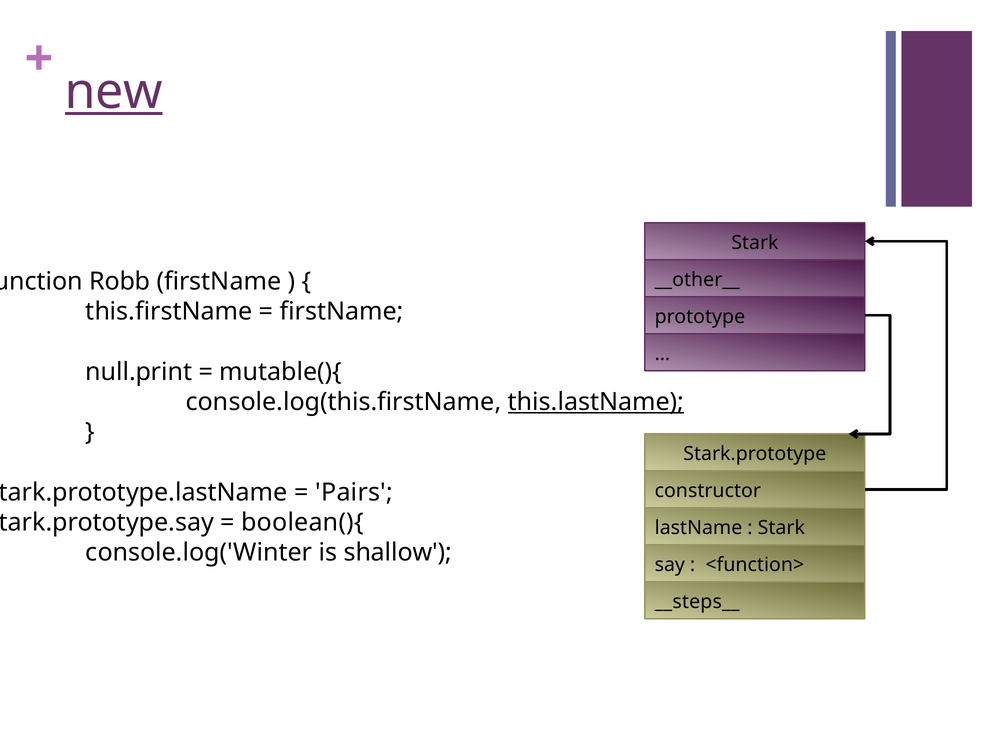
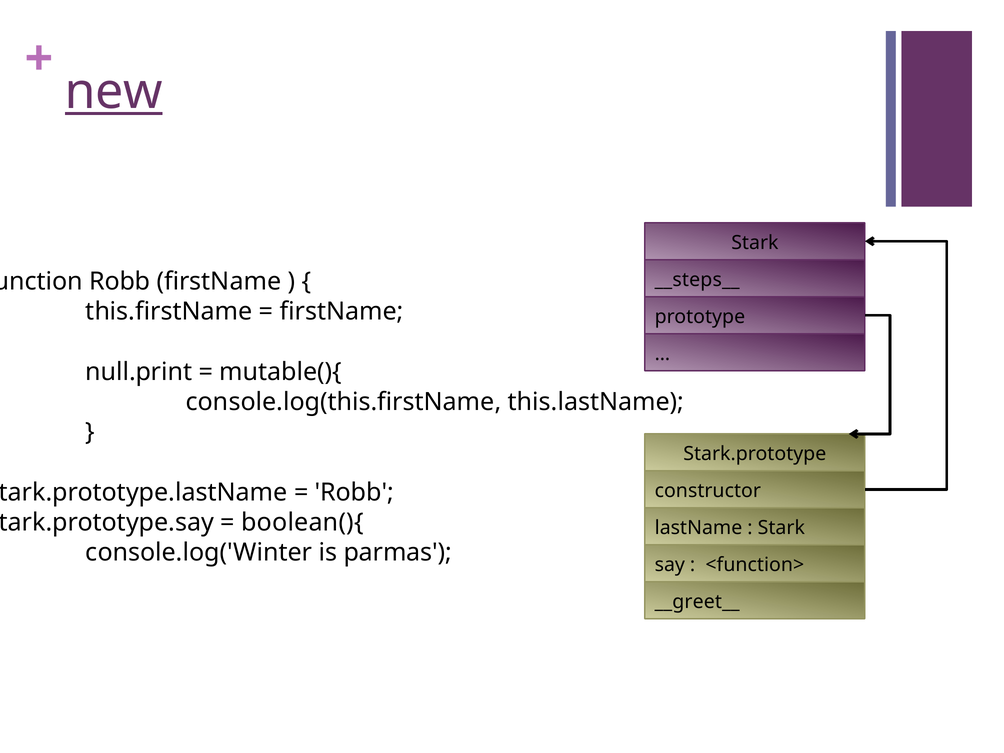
__other__: __other__ -> __steps__ (697, 280)
this.lastName underline: present -> none (596, 402)
Pairs: Pairs -> Robb (354, 492)
shallow: shallow -> parmas (398, 553)
__steps__: __steps__ -> __greet__ (697, 602)
